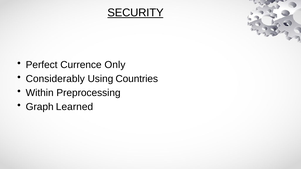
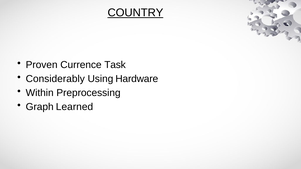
SECURITY: SECURITY -> COUNTRY (135, 13)
Perfect: Perfect -> Proven (42, 65)
Only: Only -> Task (115, 65)
Countries: Countries -> Hardware (137, 79)
